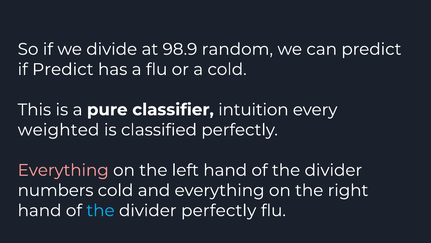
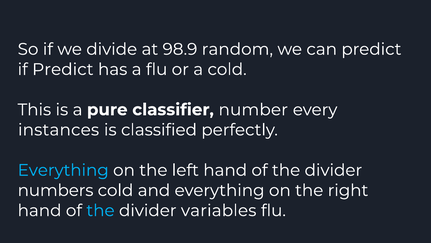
intuition: intuition -> number (253, 109)
weighted: weighted -> instances (59, 130)
Everything colour: pink -> light blue (63, 170)
divider perfectly: perfectly -> variables (219, 210)
